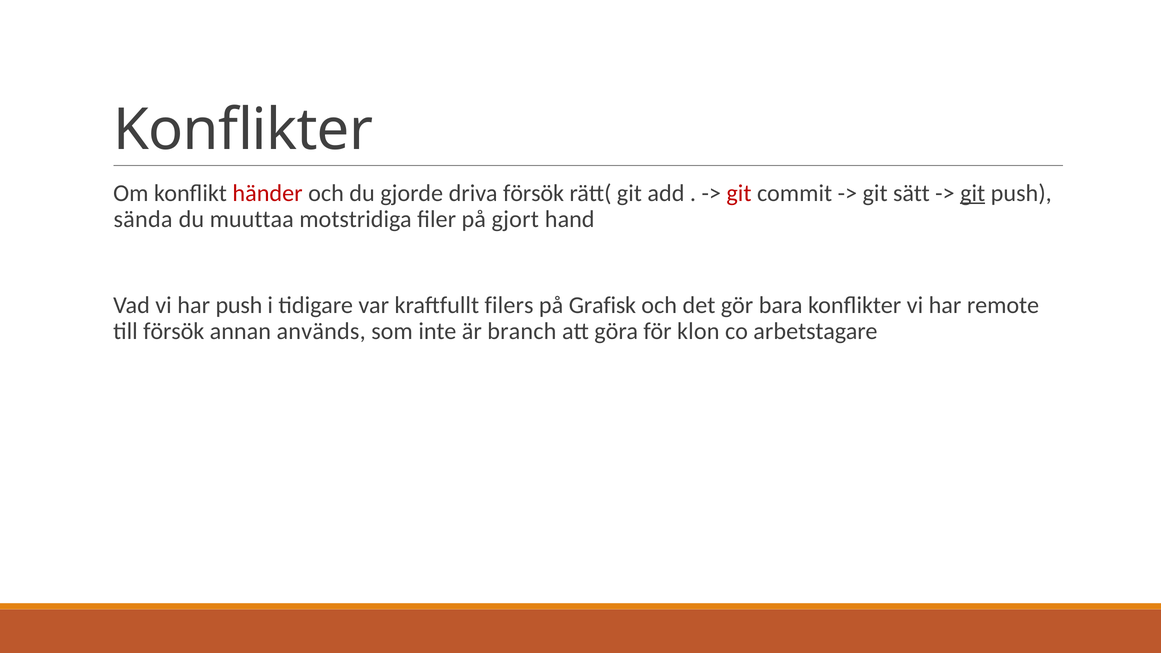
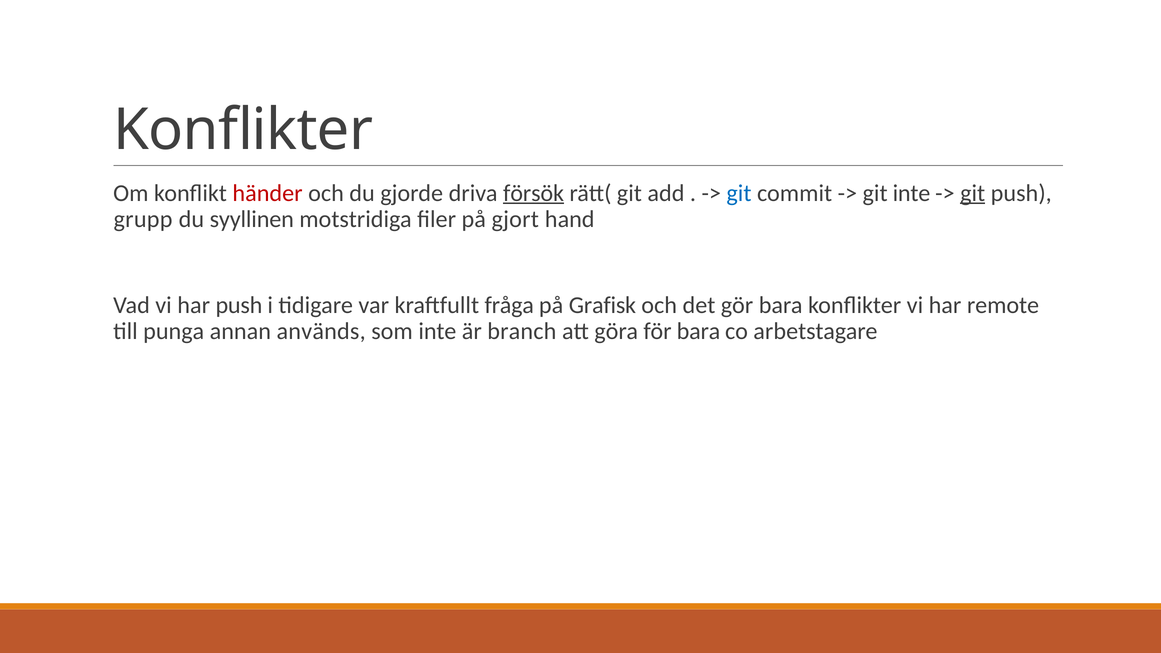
försök underline: none -> present (534, 193)
git colour: red -> blue (739, 193)
git sätt: sätt -> inte (911, 193)
sända: sända -> grupp (143, 219)
muuttaa: muuttaa -> syyllinen (252, 219)
filers: filers -> fråga (509, 305)
till försök: försök -> punga (174, 331)
för klon: klon -> bara (698, 331)
